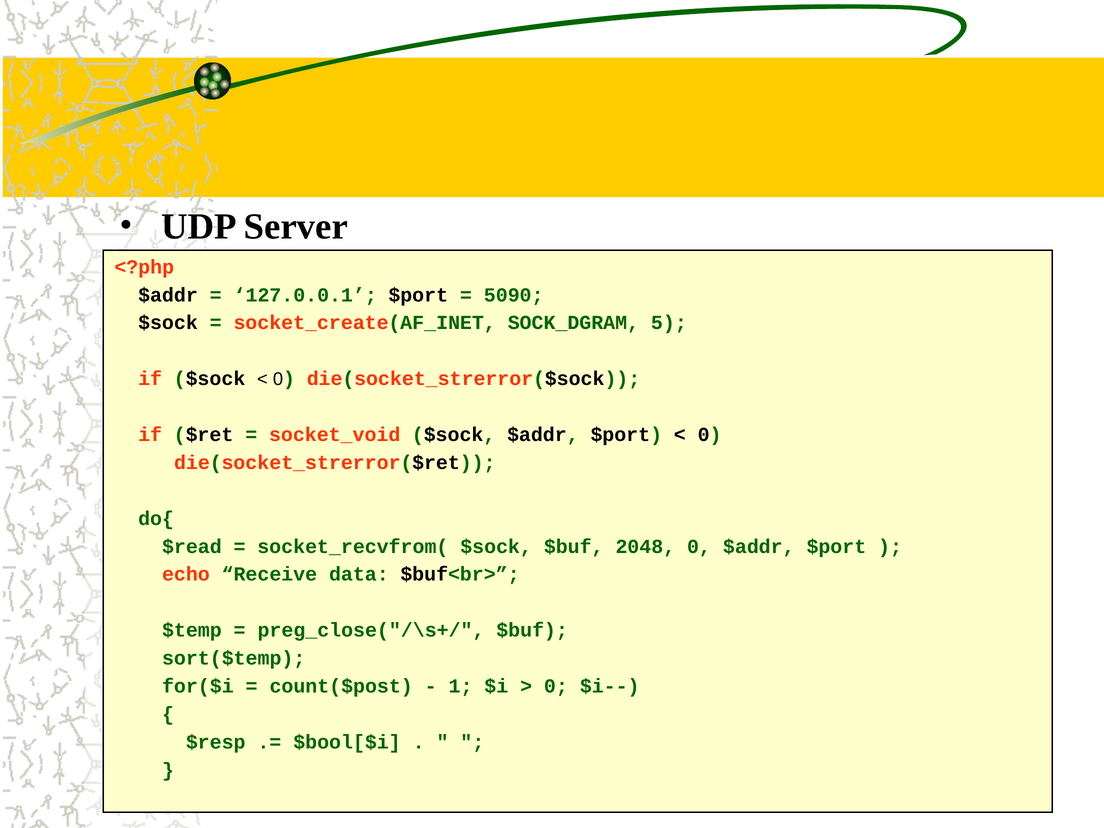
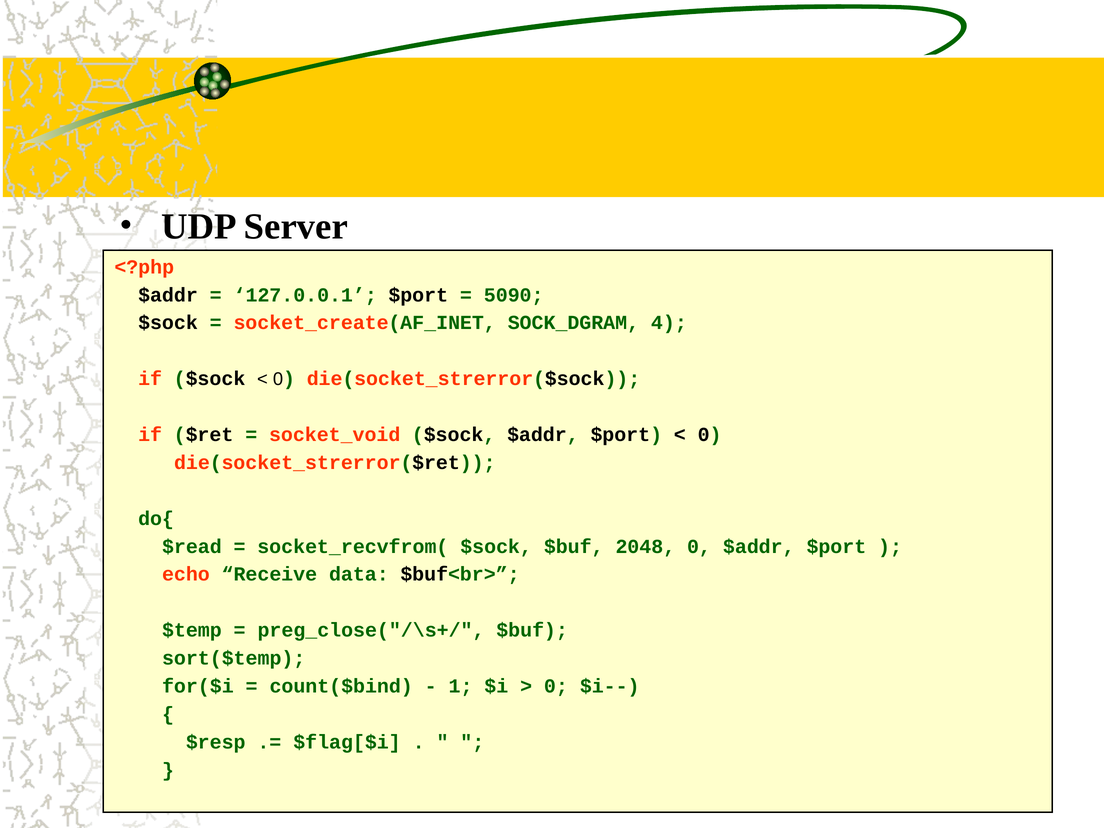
5: 5 -> 4 (669, 323)
count($post: count($post -> count($bind (341, 686)
$bool[$i: $bool[$i -> $flag[$i (347, 742)
